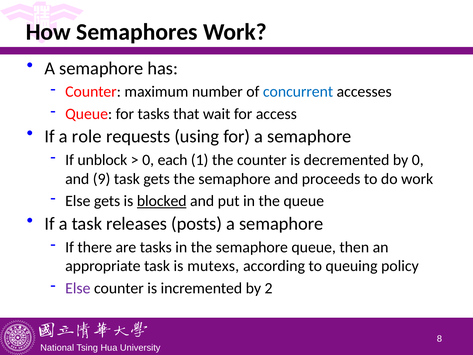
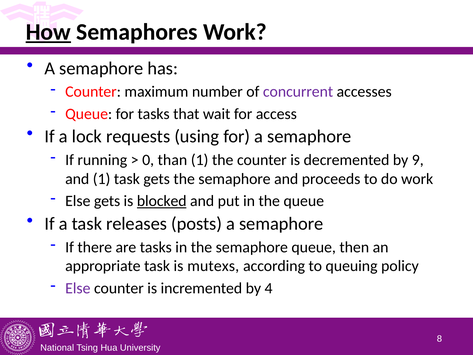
How underline: none -> present (48, 32)
concurrent colour: blue -> purple (298, 92)
role: role -> lock (87, 136)
unblock: unblock -> running (102, 160)
each: each -> than (172, 160)
by 0: 0 -> 9 (418, 160)
and 9: 9 -> 1 (102, 179)
2: 2 -> 4 (269, 288)
